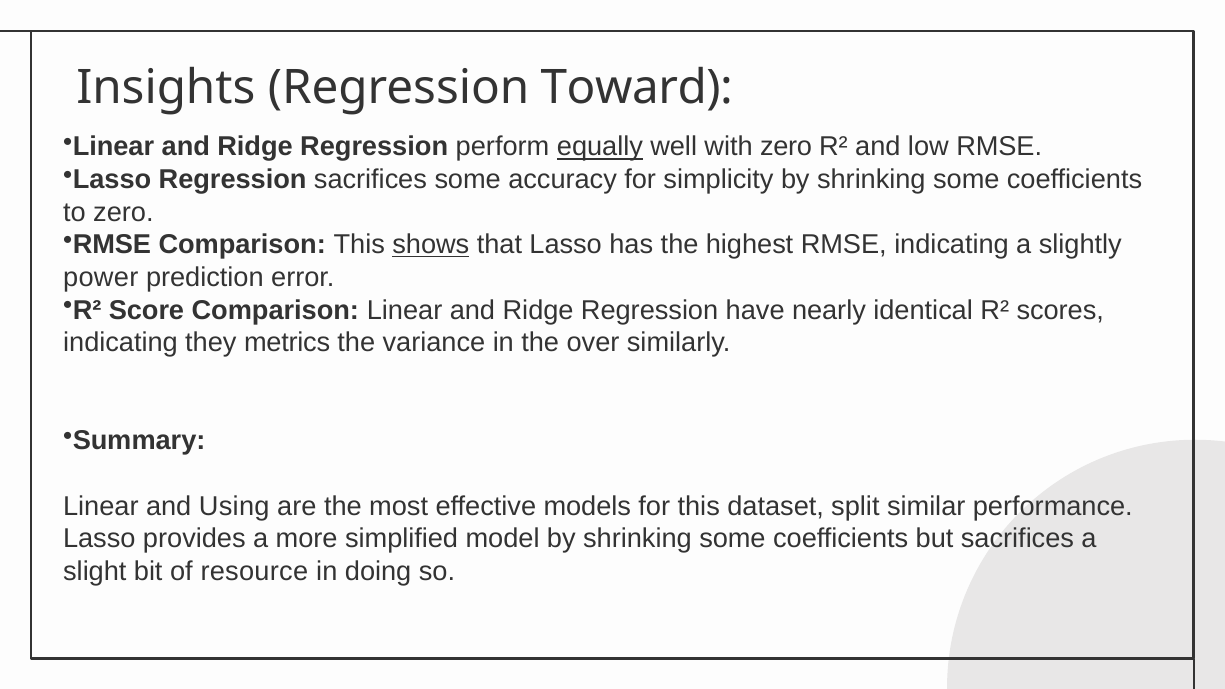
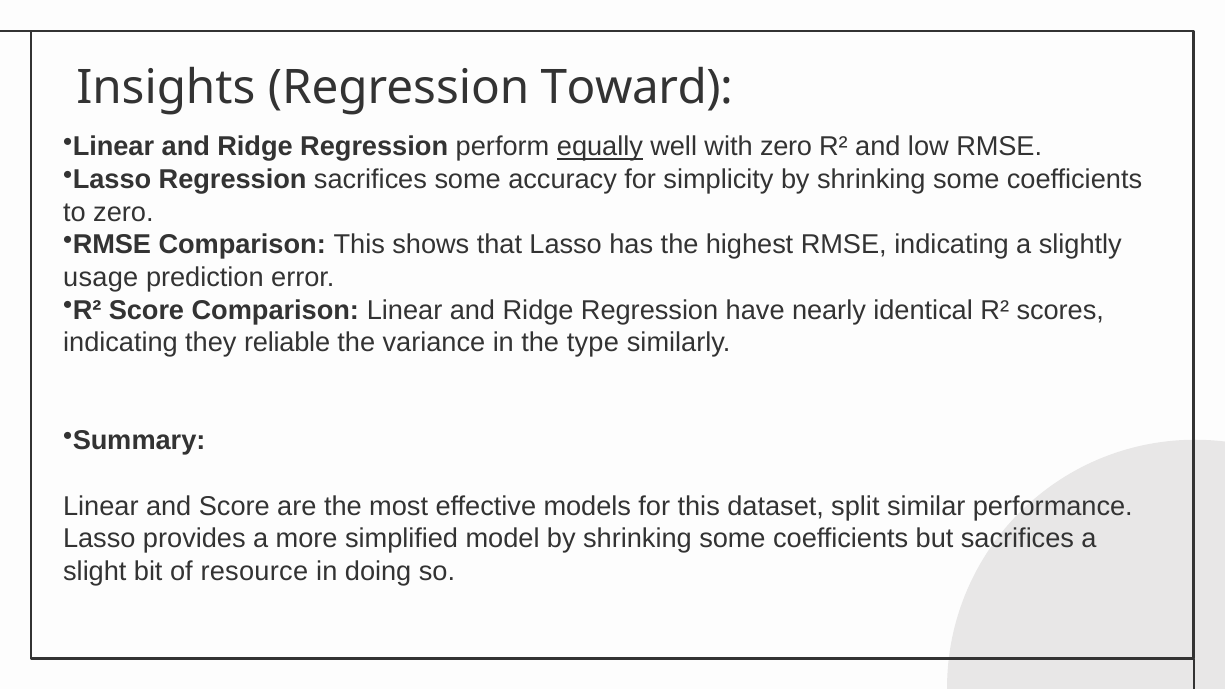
shows underline: present -> none (431, 245)
power: power -> usage (101, 278)
metrics: metrics -> reliable (287, 343)
over: over -> type (593, 343)
and Using: Using -> Score (234, 506)
